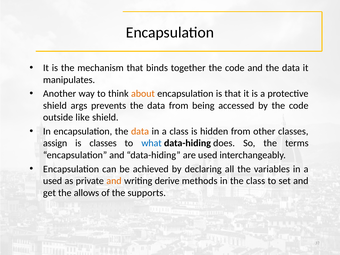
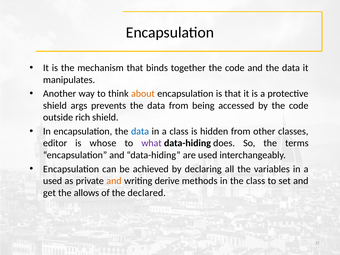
like: like -> rich (83, 117)
data colour: orange -> blue (140, 131)
assign: assign -> editor (55, 143)
is classes: classes -> whose (103, 143)
what colour: blue -> purple (152, 143)
supports: supports -> declared (147, 193)
